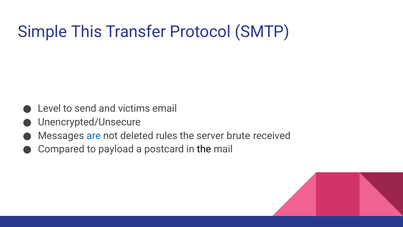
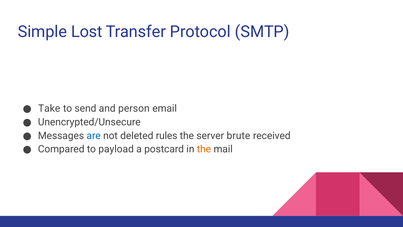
This: This -> Lost (87, 32)
Level: Level -> Take (49, 108)
victims: victims -> person (134, 108)
the colour: black -> orange (204, 149)
